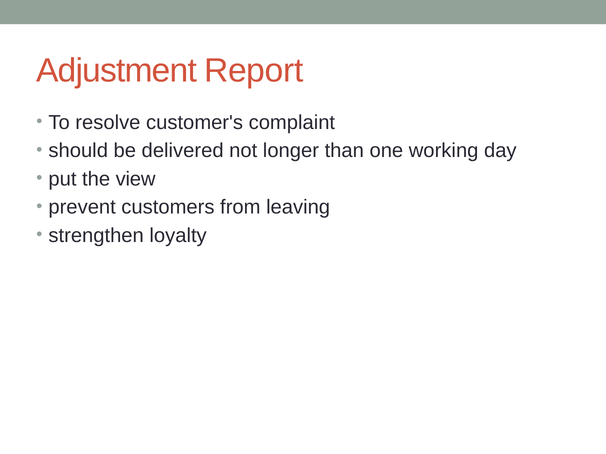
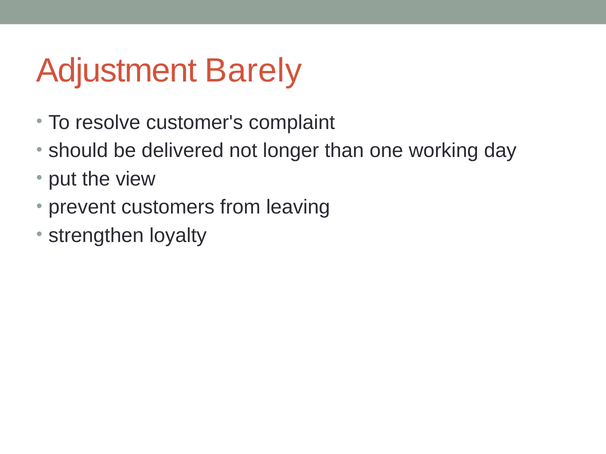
Report: Report -> Barely (253, 71)
